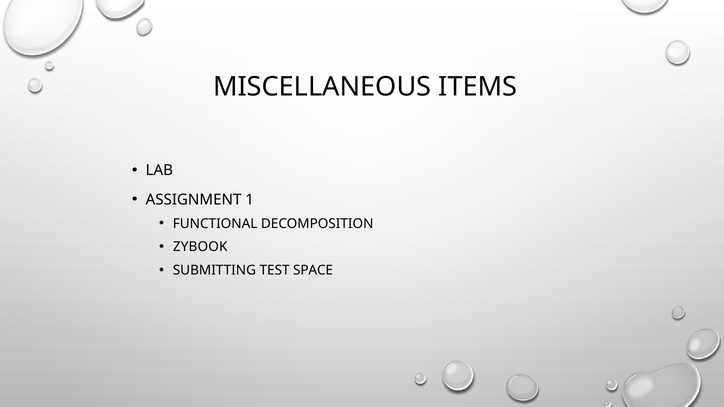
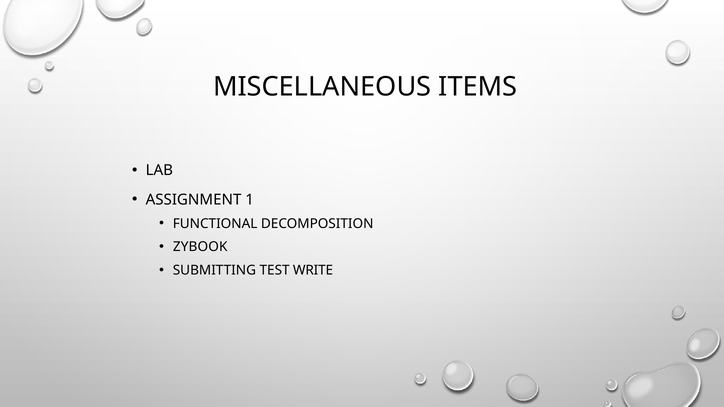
SPACE: SPACE -> WRITE (313, 270)
